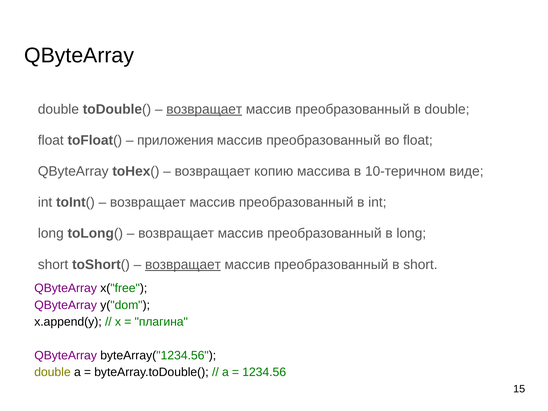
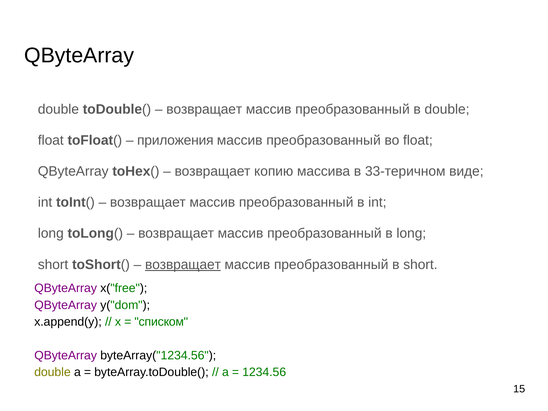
возвращает underline: present -> none (204, 109)
10-теричном: 10-теричном -> 33-теричном (405, 171)
плагина: плагина -> списком (161, 322)
